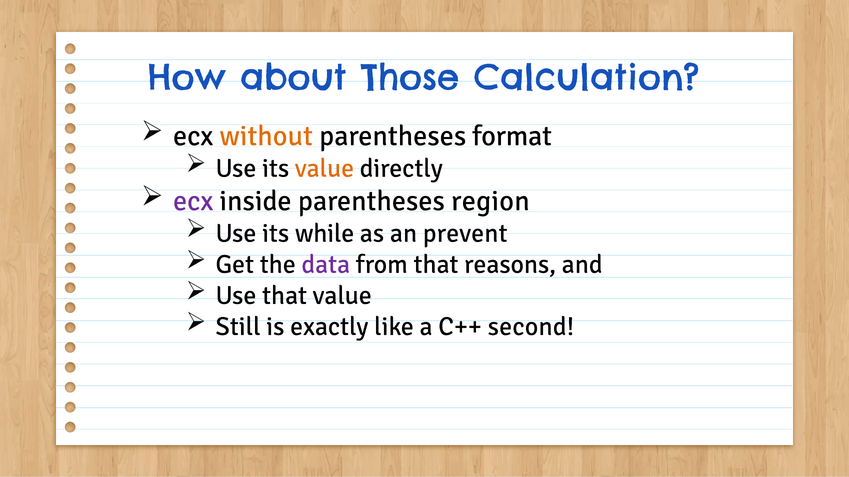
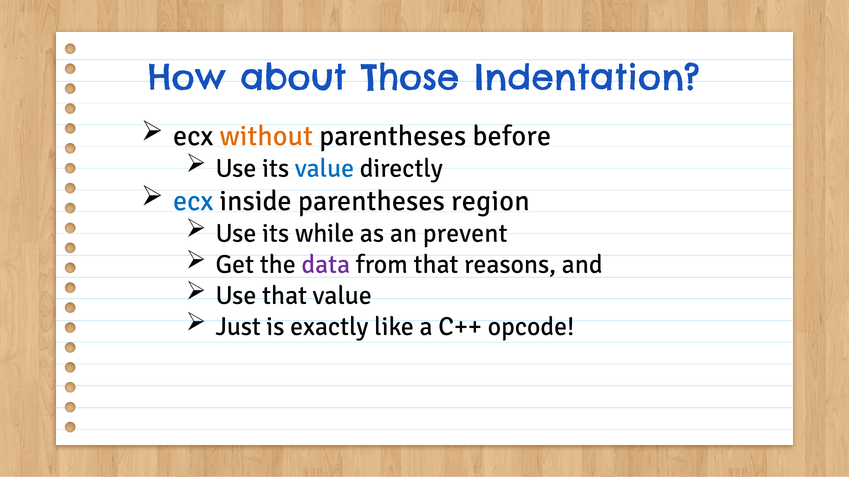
Calculation: Calculation -> Indentation (587, 78)
format: format -> before (512, 136)
value colour: orange -> blue (324, 168)
ecx colour: purple -> blue (193, 201)
Still: Still -> Just (238, 327)
second: second -> opcode (531, 327)
